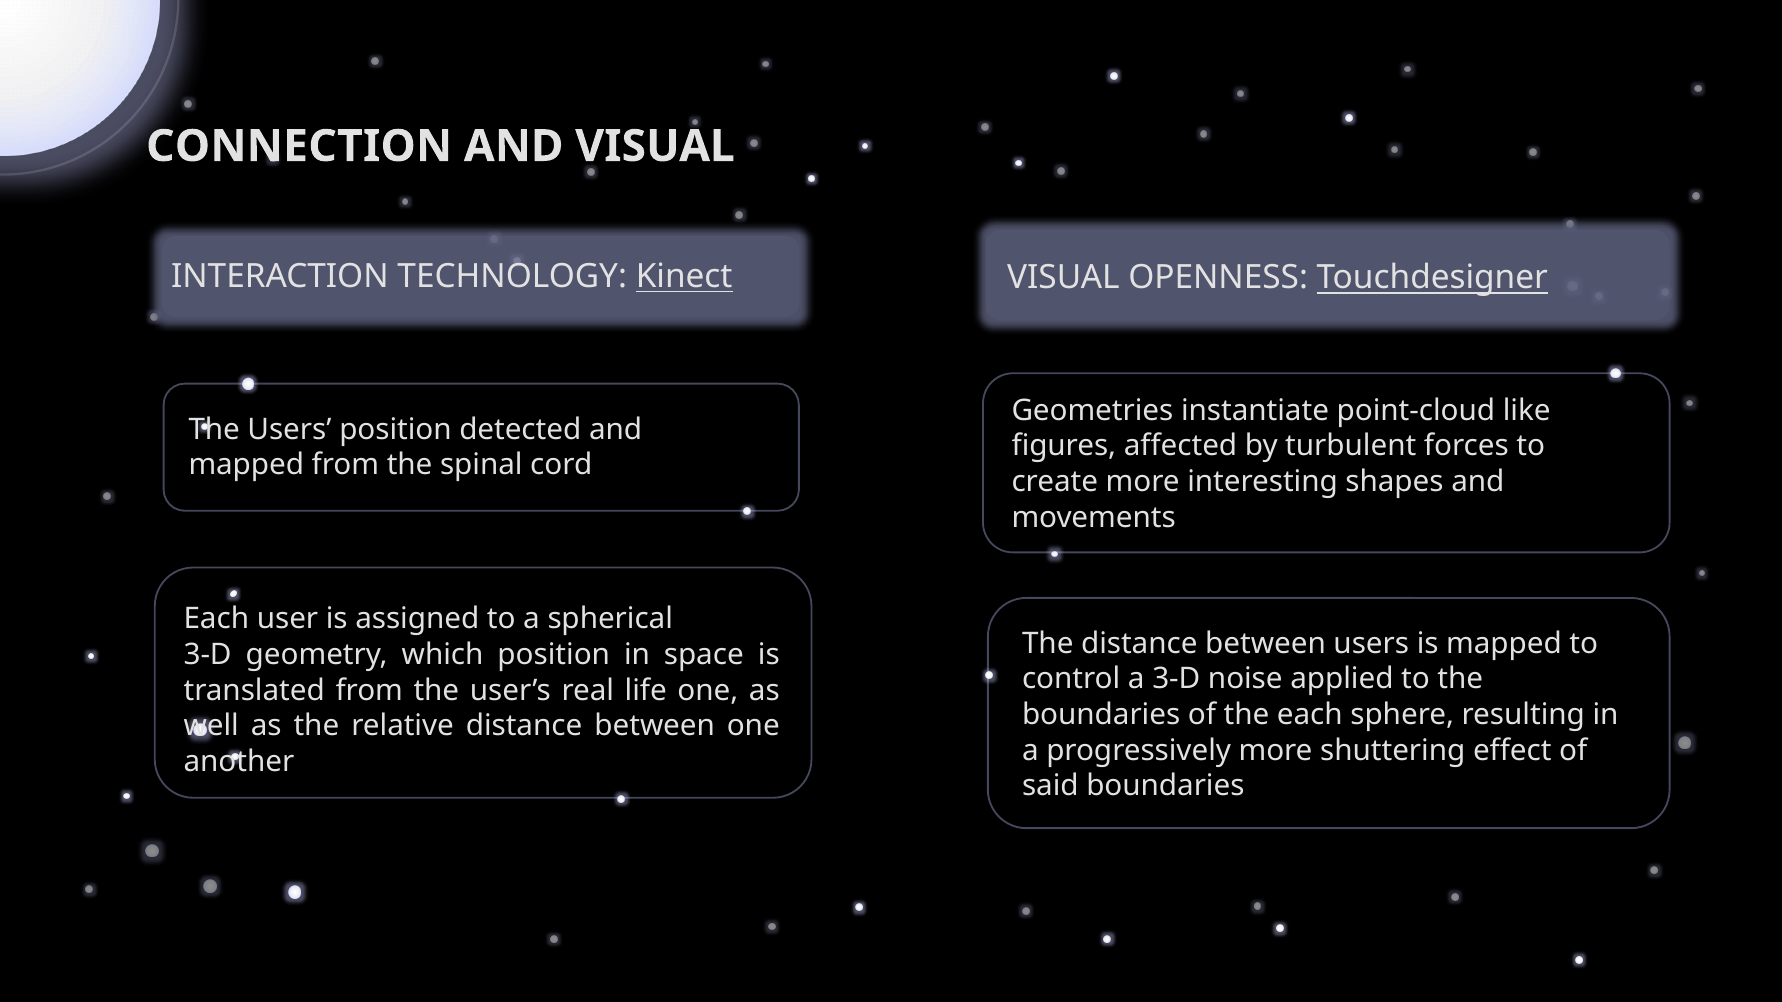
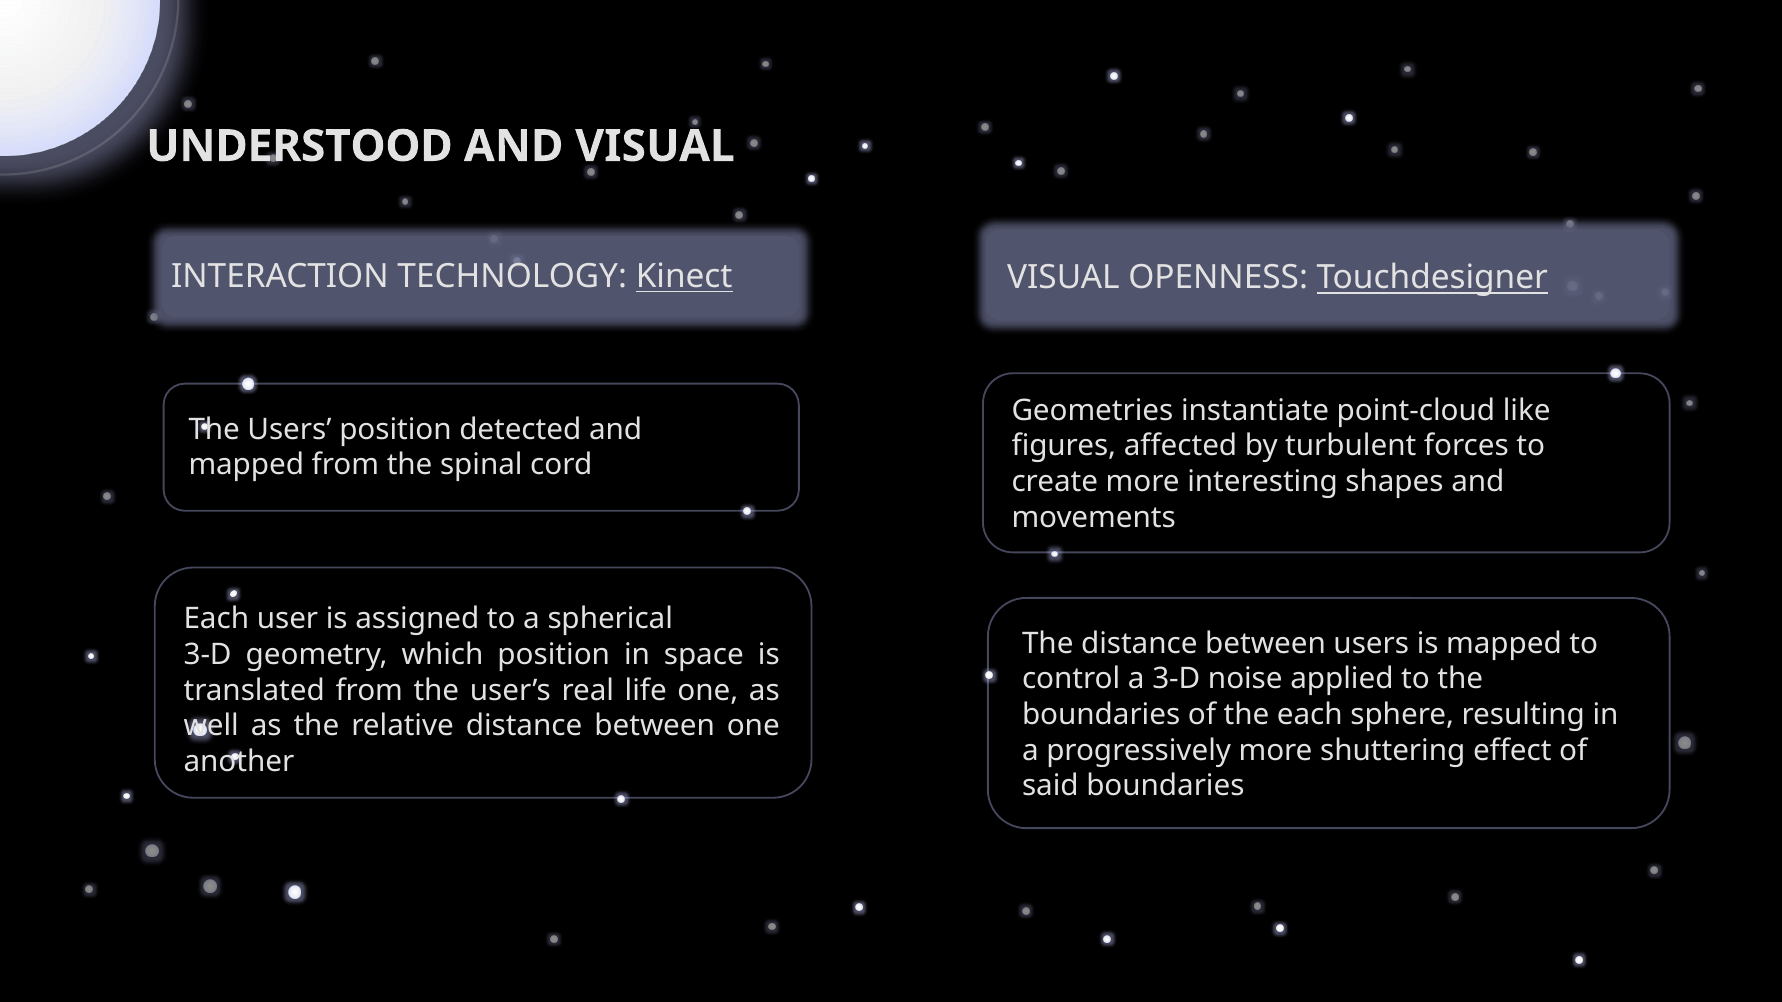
CONNECTION: CONNECTION -> UNDERSTOOD (299, 146)
